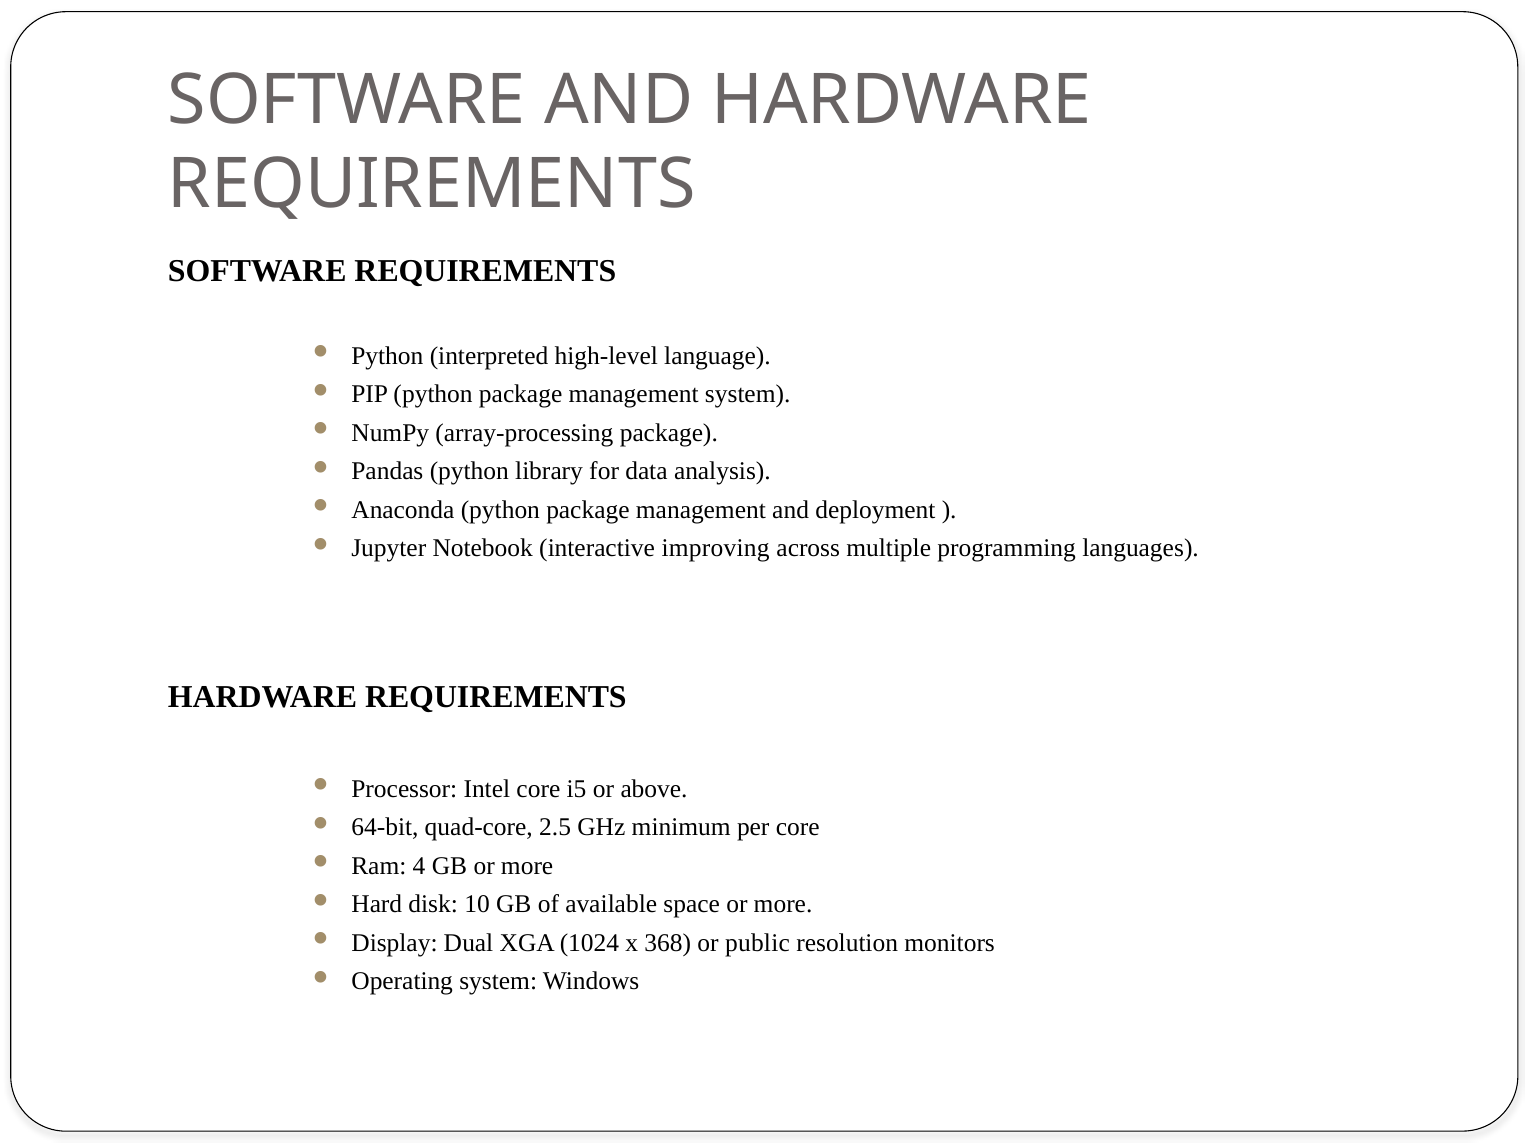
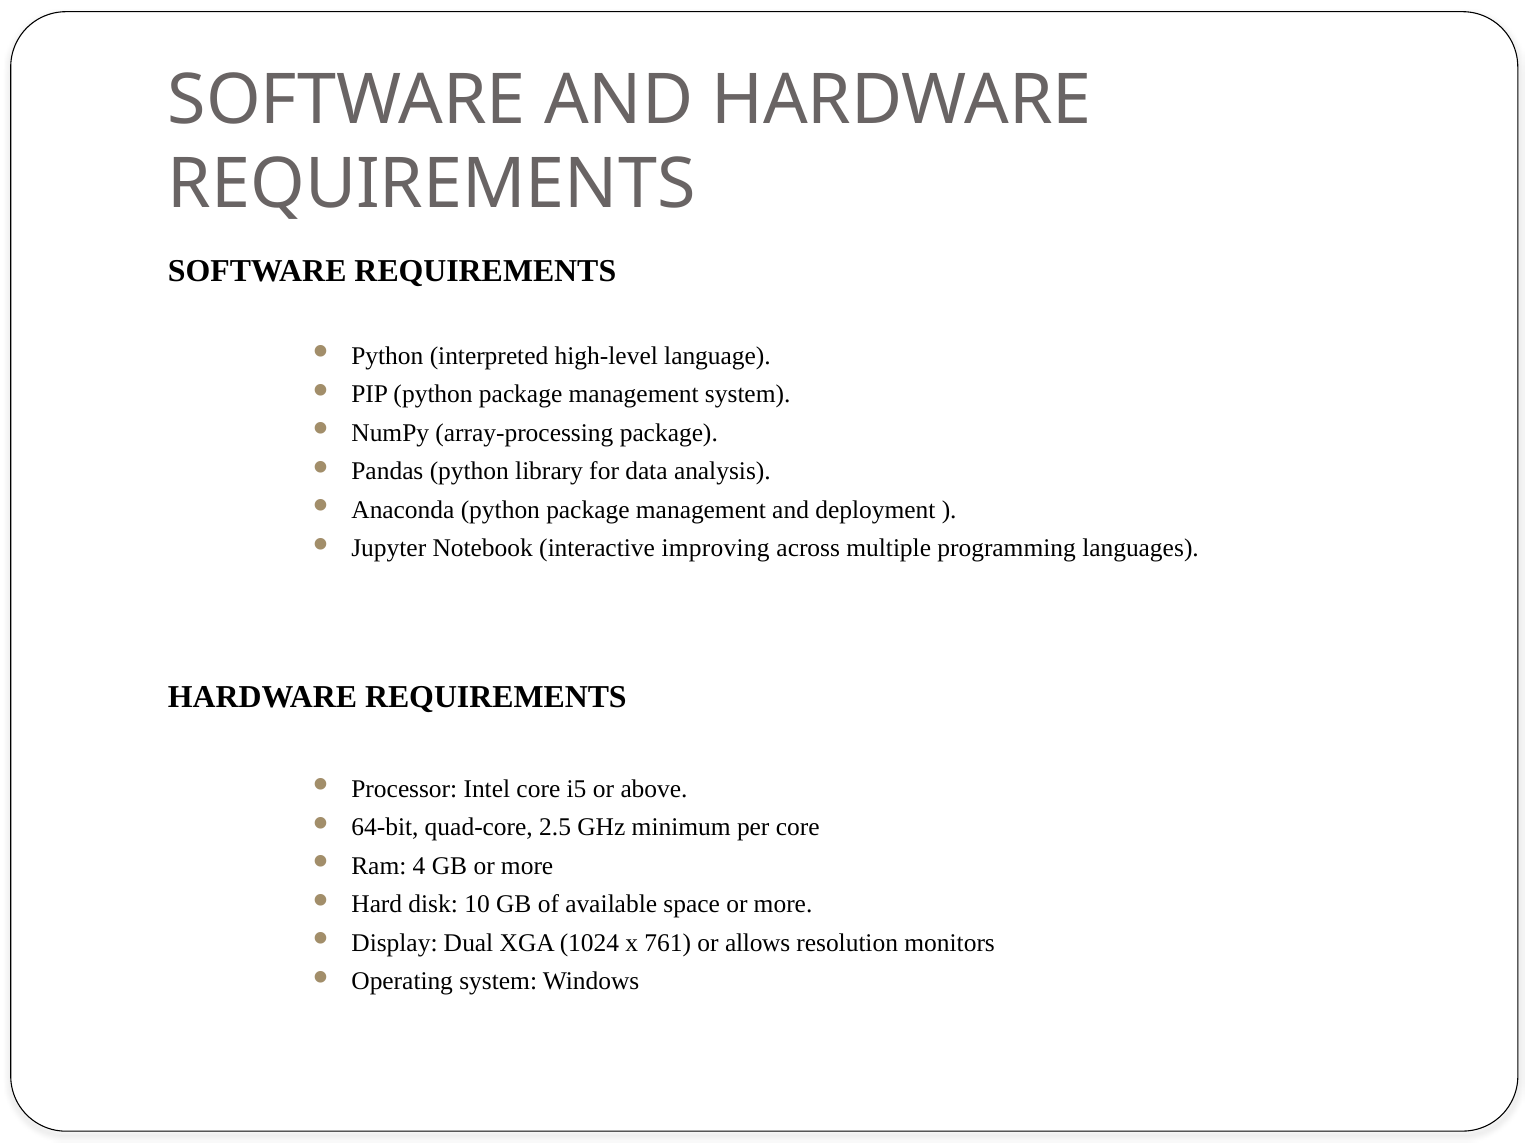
368: 368 -> 761 (668, 943)
public: public -> allows (758, 943)
